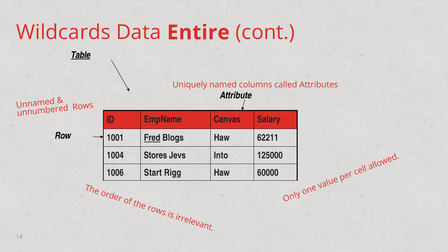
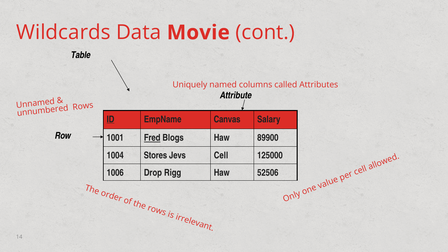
Entire: Entire -> Movie (198, 33)
Table underline: present -> none (81, 55)
62211: 62211 -> 89900 (268, 138)
Into: Into -> Cell (221, 156)
Start: Start -> Drop (153, 173)
60000: 60000 -> 52506 (268, 173)
